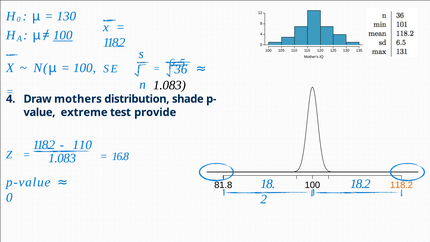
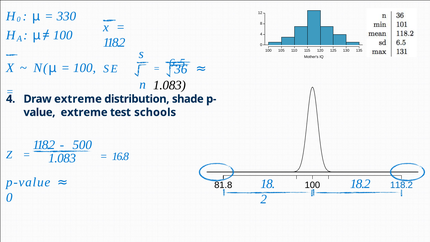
130: 130 -> 330 (66, 16)
100 underline: present -> none (63, 35)
Draw mothers: mothers -> extreme (78, 99)
provide: provide -> schools (155, 112)
110: 110 -> 500 (82, 145)
118.2 colour: orange -> blue (401, 185)
